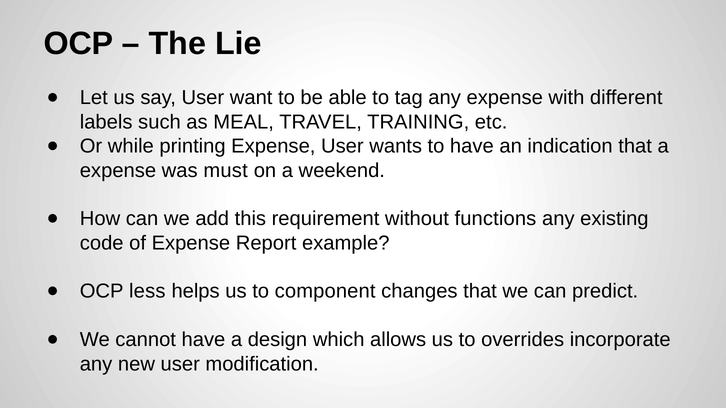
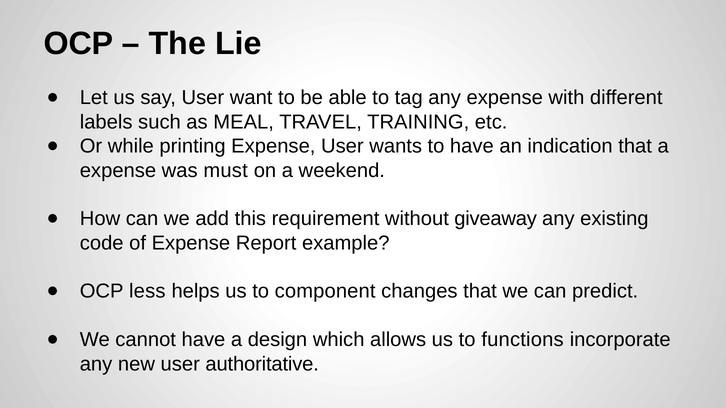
functions: functions -> giveaway (496, 219)
overrides: overrides -> functions (523, 340)
modification: modification -> authoritative (262, 364)
